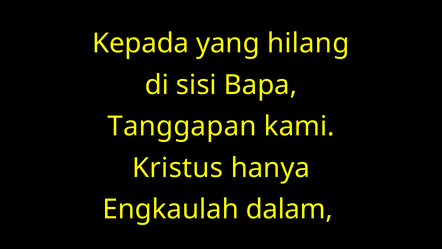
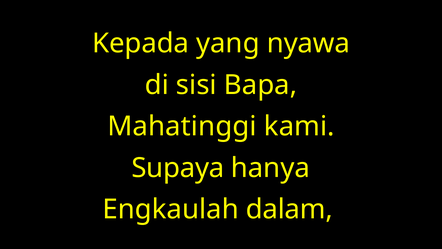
hilang: hilang -> nyawa (308, 43)
Tanggapan: Tanggapan -> Mahatinggi (182, 126)
Kristus: Kristus -> Supaya (178, 168)
